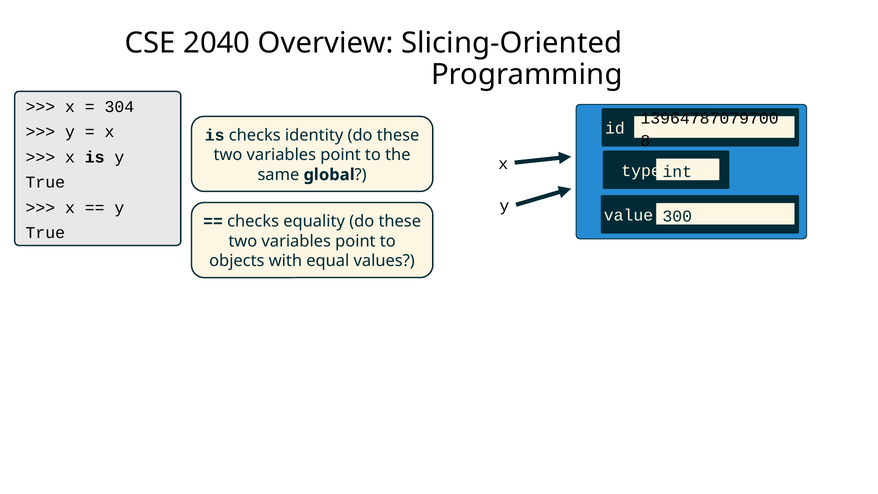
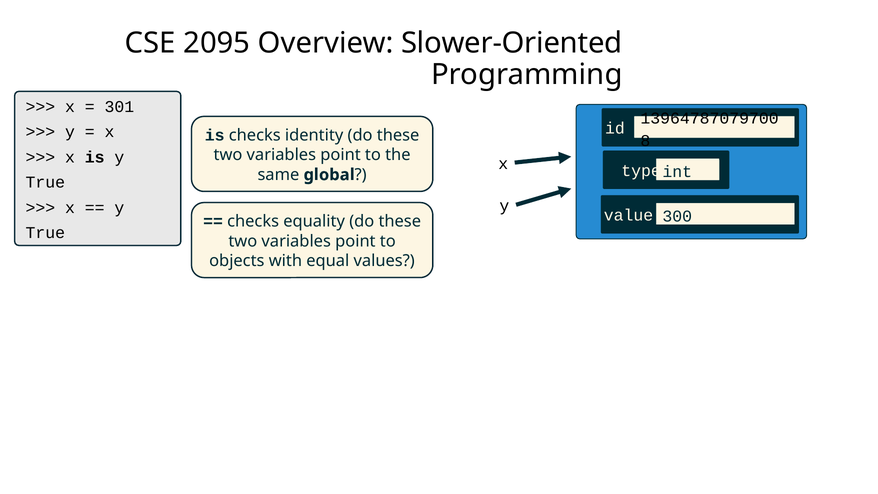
2040: 2040 -> 2095 (217, 43)
Slicing-Oriented: Slicing-Oriented -> Slower-Oriented (512, 43)
304: 304 -> 301 (119, 107)
